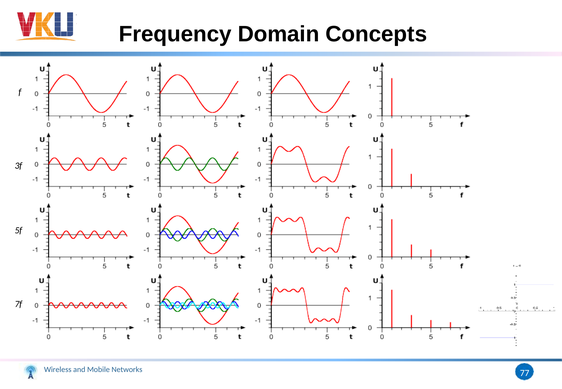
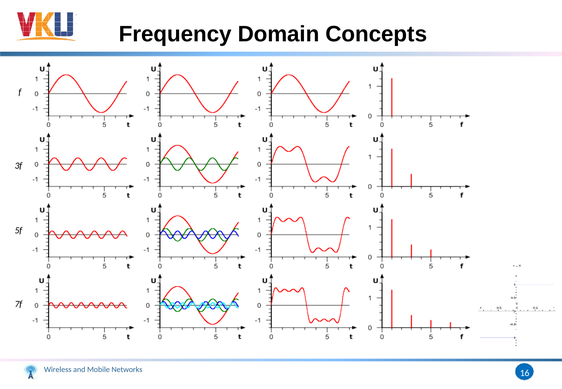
77: 77 -> 16 (525, 373)
